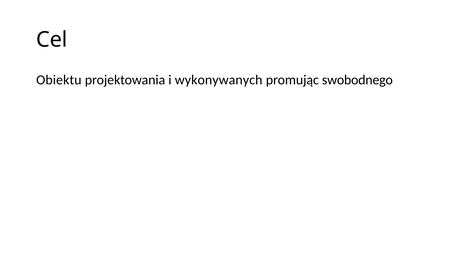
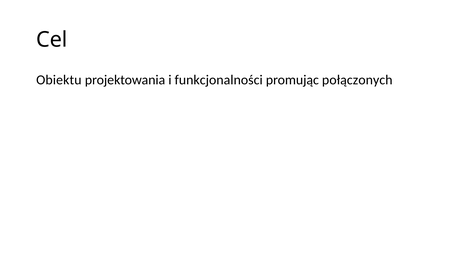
wykonywanych: wykonywanych -> funkcjonalności (219, 80)
swobodnego: swobodnego -> połączonych (357, 80)
